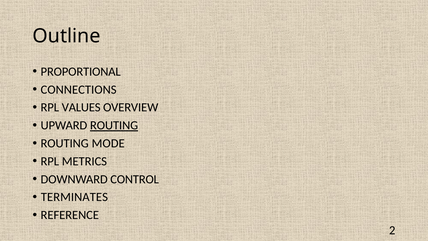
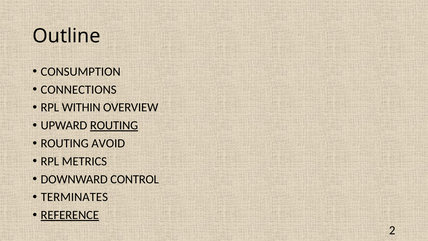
PROPORTIONAL: PROPORTIONAL -> CONSUMPTION (81, 72)
VALUES: VALUES -> WITHIN (81, 107)
MODE: MODE -> AVOID (108, 143)
REFERENCE underline: none -> present (70, 215)
